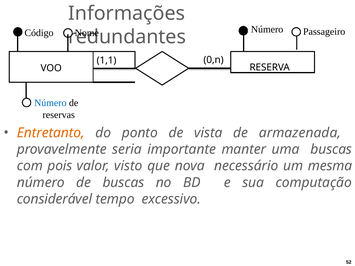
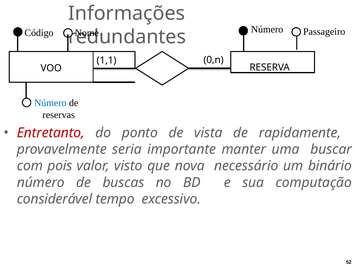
Entretanto colour: orange -> red (51, 133)
armazenada: armazenada -> rapidamente (300, 133)
uma buscas: buscas -> buscar (331, 150)
mesma: mesma -> binário (330, 166)
